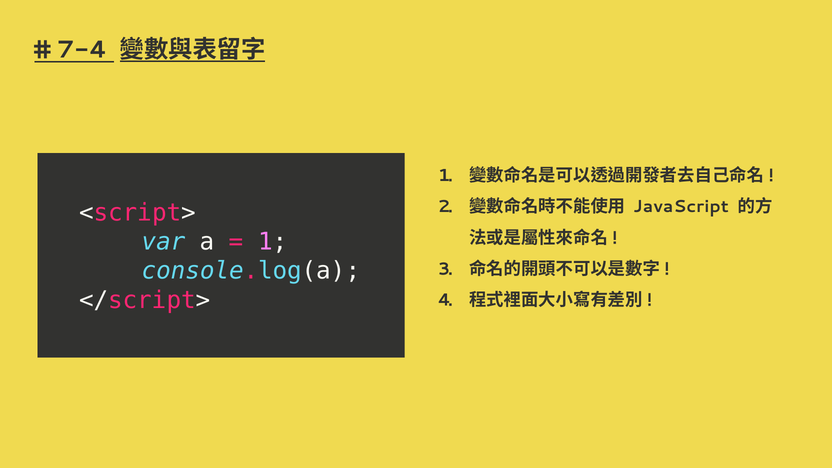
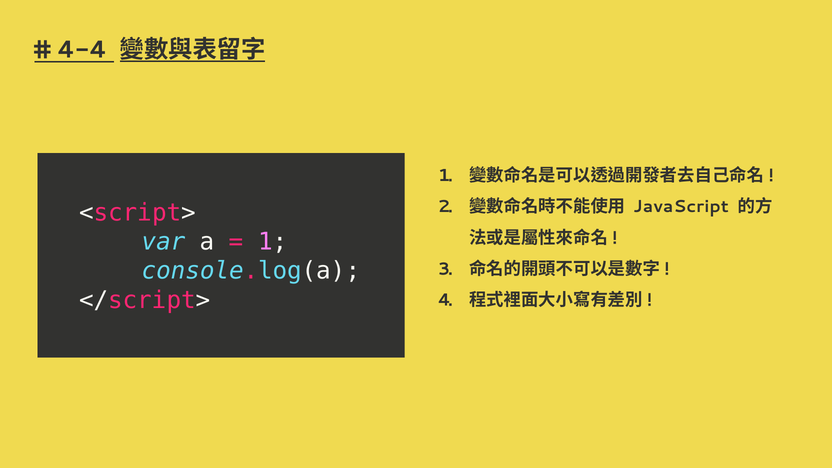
7-4: 7-4 -> 4-4 (82, 50)
